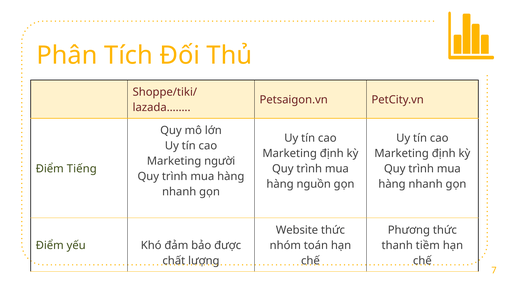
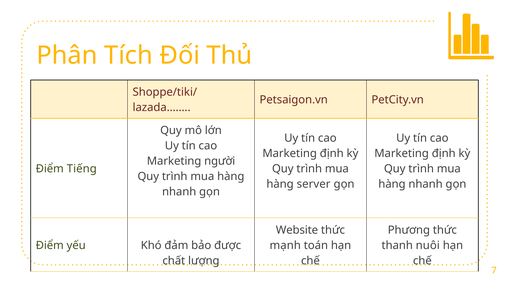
nguồn: nguồn -> server (314, 184)
nhóm: nhóm -> mạnh (285, 246)
tiềm: tiềm -> nuôi (428, 246)
